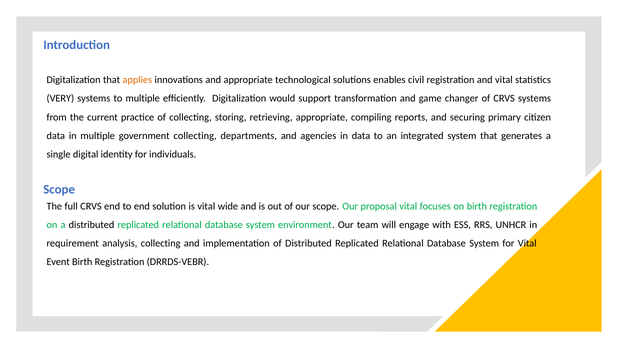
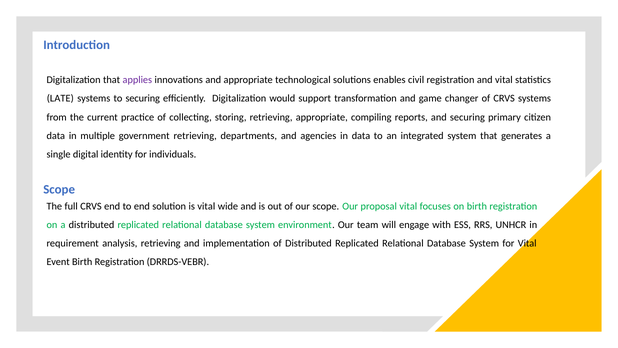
applies colour: orange -> purple (137, 80)
VERY: VERY -> LATE (60, 98)
to multiple: multiple -> securing (143, 98)
government collecting: collecting -> retrieving (195, 136)
analysis collecting: collecting -> retrieving (161, 243)
